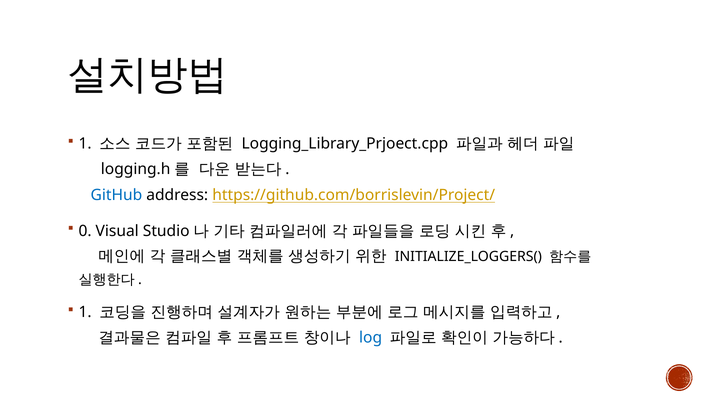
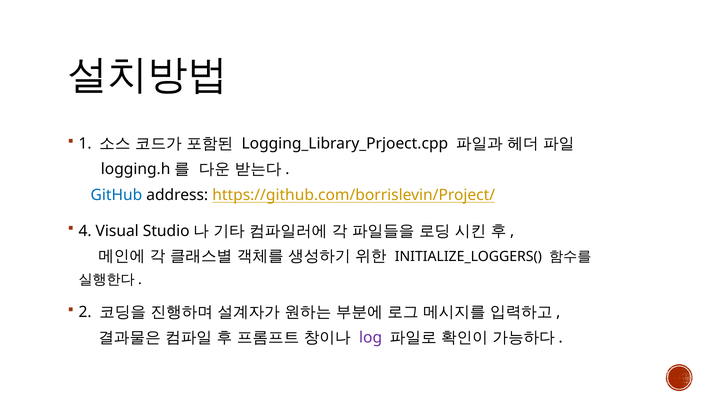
0: 0 -> 4 (85, 231)
1: 1 -> 2 (85, 312)
log colour: blue -> purple (371, 337)
